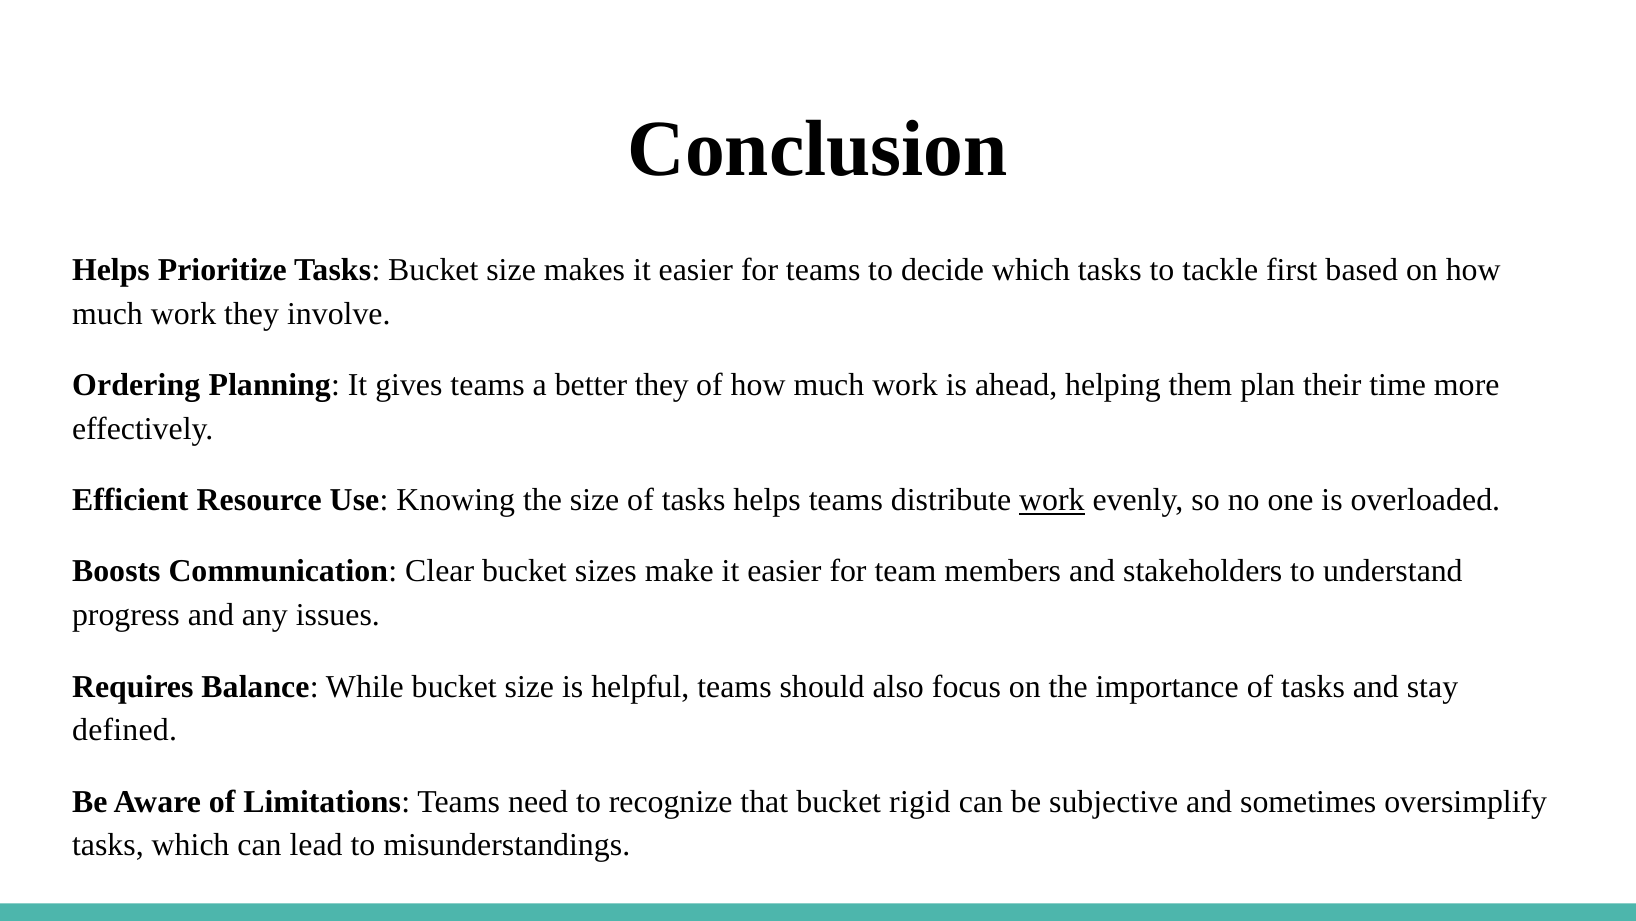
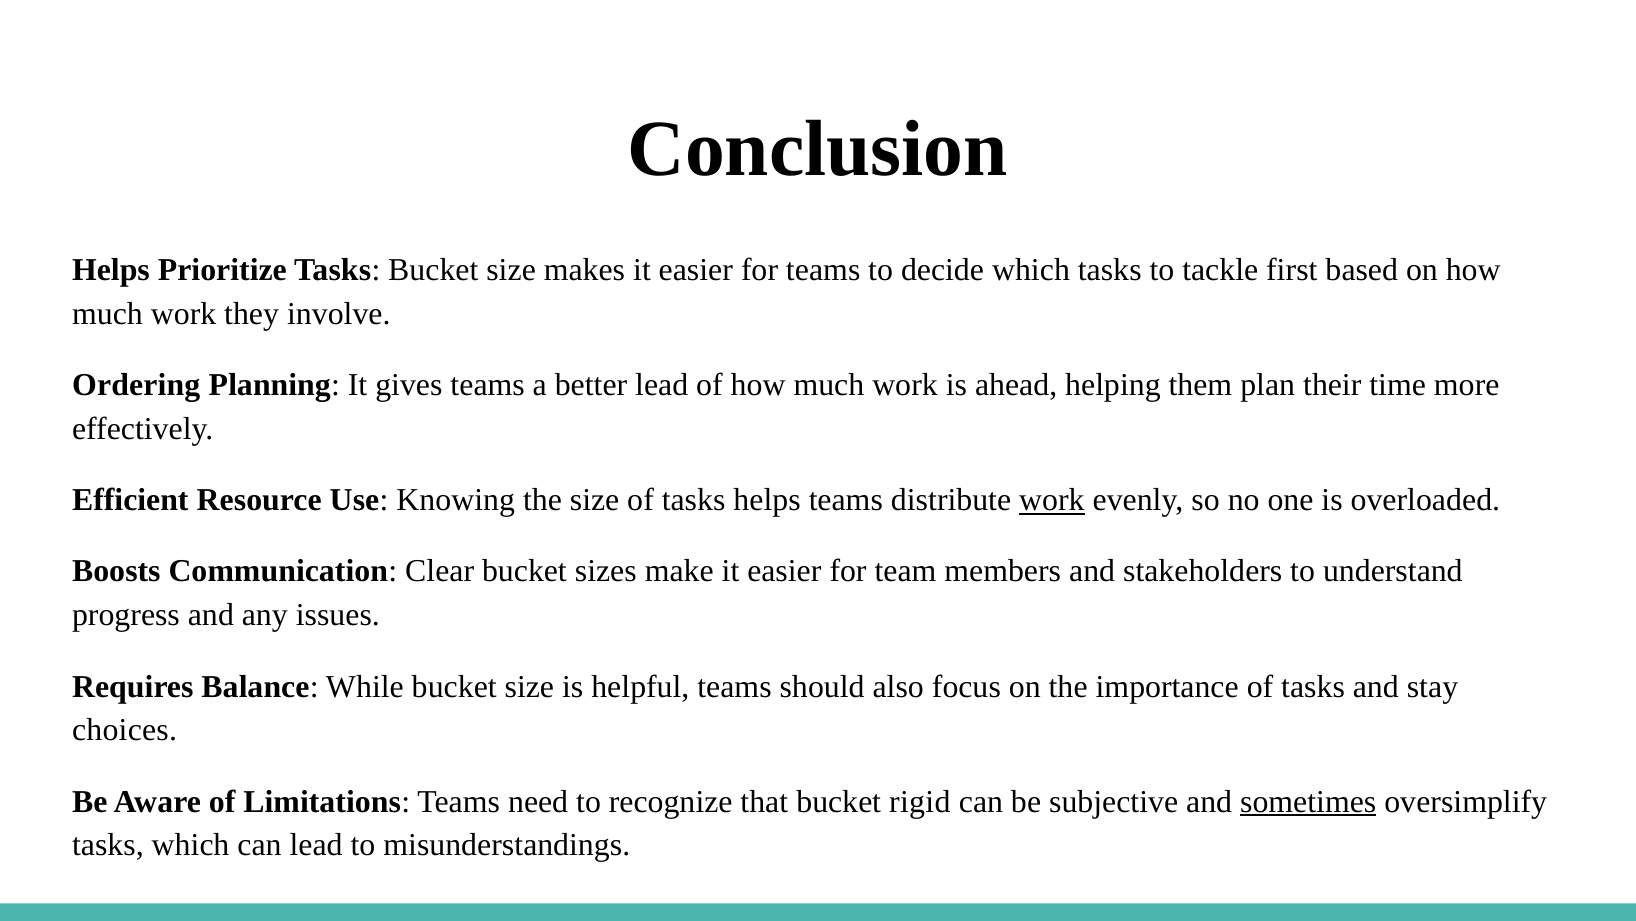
better they: they -> lead (662, 385)
defined: defined -> choices (125, 730)
sometimes underline: none -> present (1308, 801)
